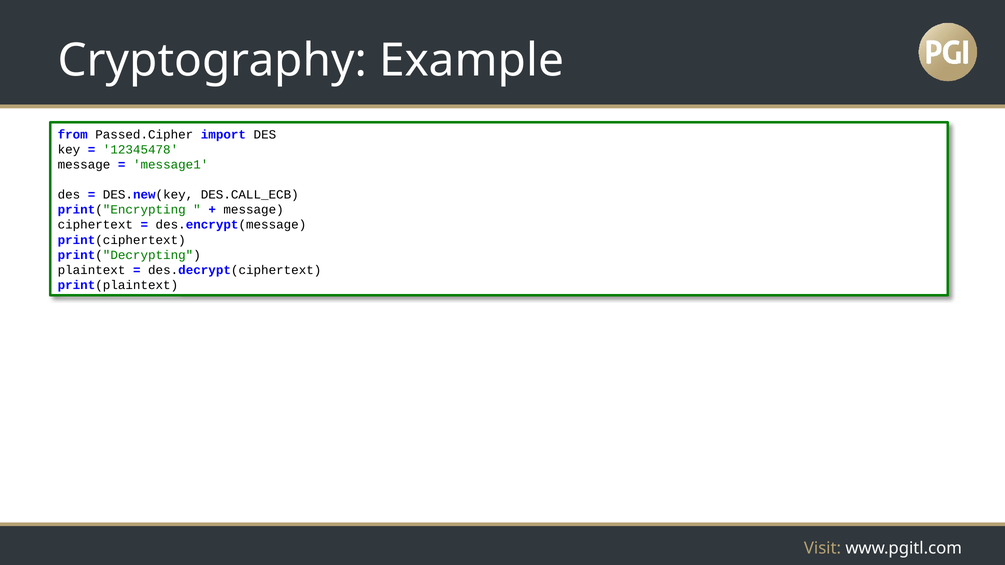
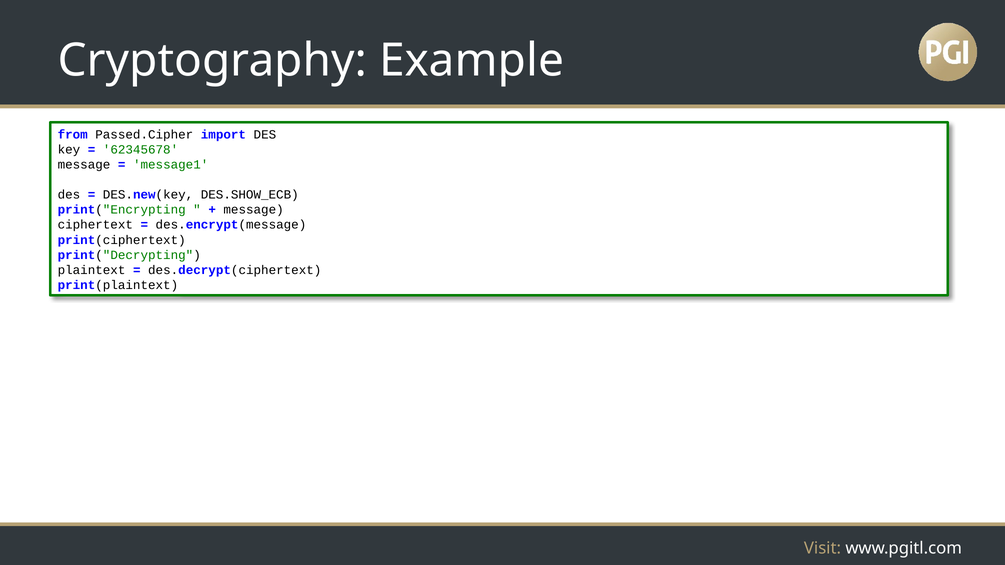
12345478: 12345478 -> 62345678 (141, 150)
DES.CALL_ECB: DES.CALL_ECB -> DES.SHOW_ECB (250, 195)
